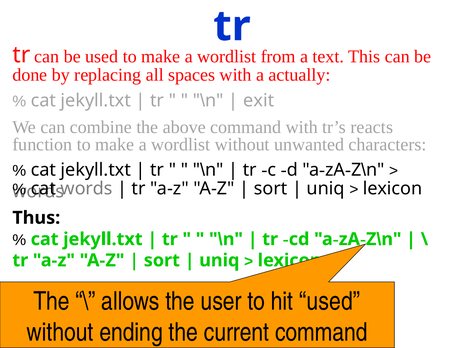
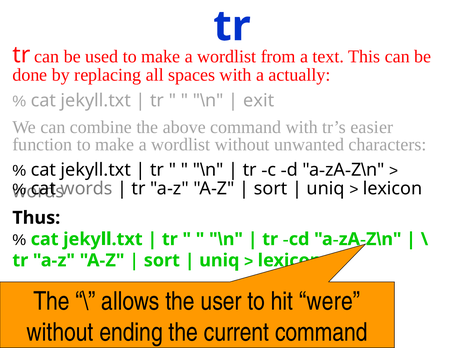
reacts: reacts -> easier (372, 127)
hit used: used -> were (330, 301)
